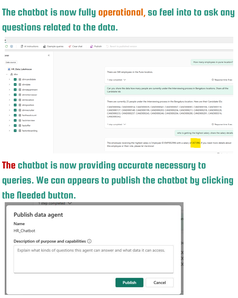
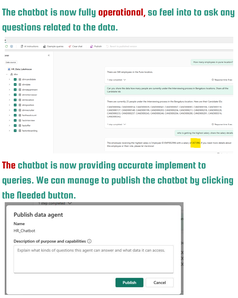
operational colour: orange -> red (122, 12)
necessary: necessary -> implement (175, 165)
appears: appears -> manage (83, 180)
